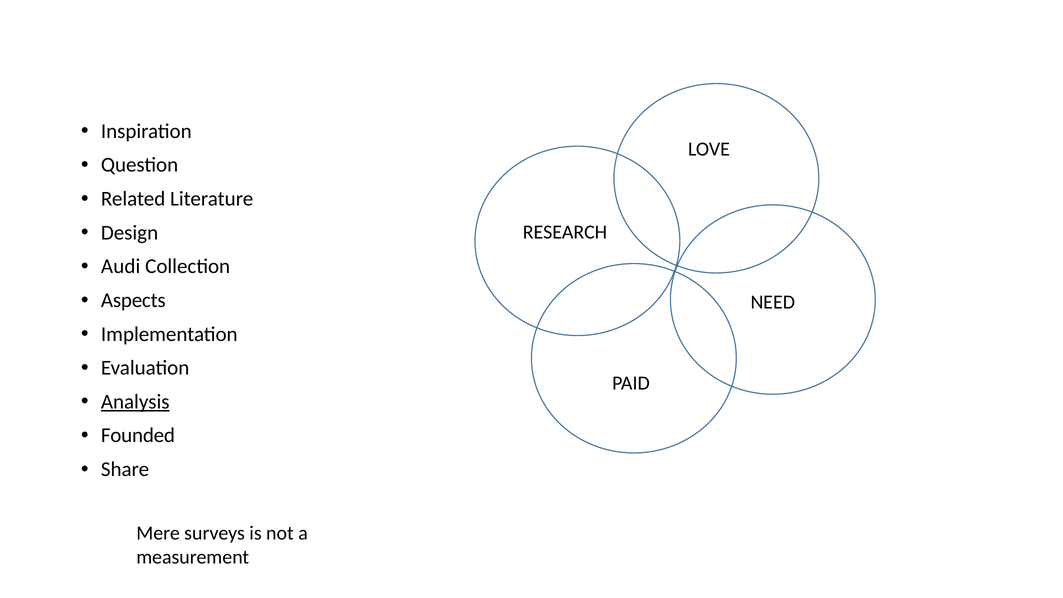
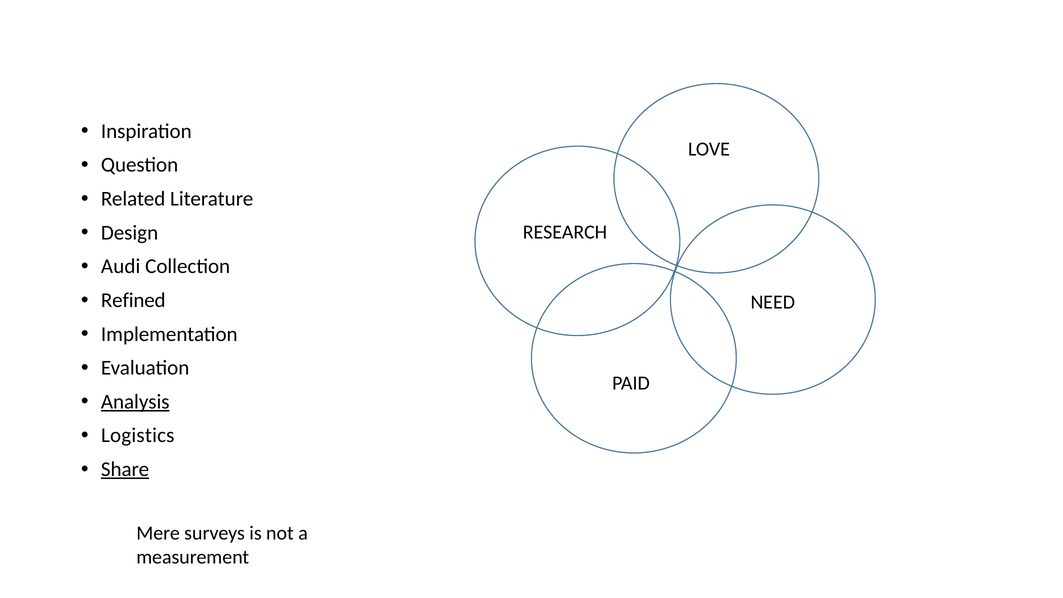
Aspects: Aspects -> Refined (133, 300)
Founded: Founded -> Logistics (138, 435)
Share underline: none -> present (125, 469)
